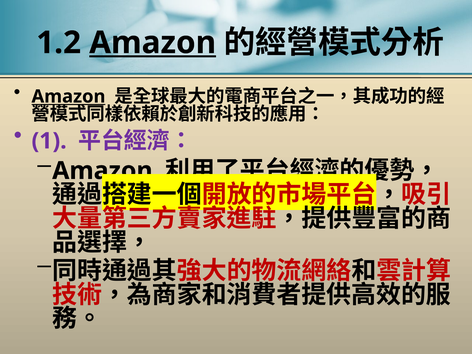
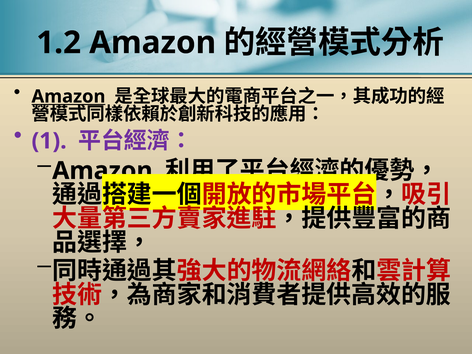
Amazon underline: present -> none (153, 43)
